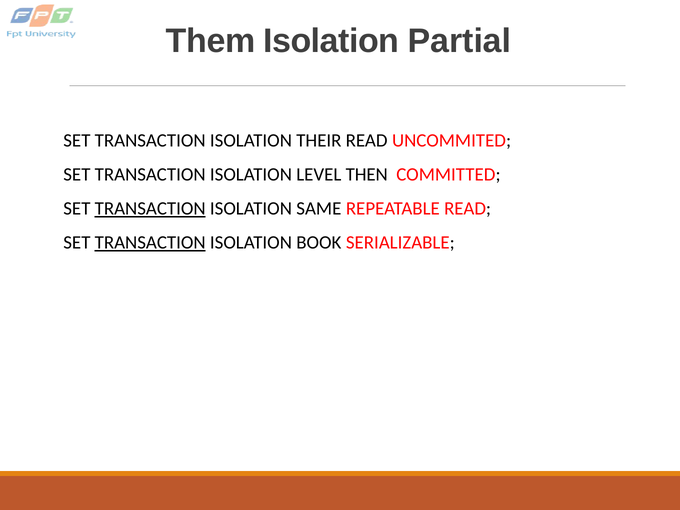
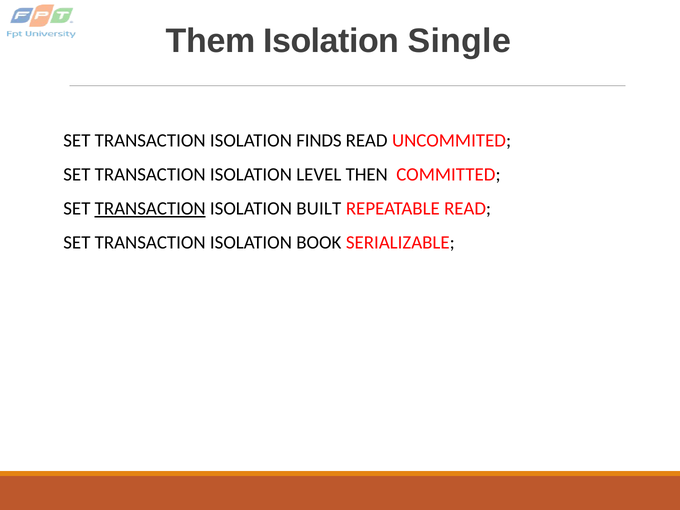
Partial: Partial -> Single (459, 41)
THEIR: THEIR -> FINDS (319, 141)
SAME: SAME -> BUILT (319, 209)
TRANSACTION underline: present -> none (150, 243)
